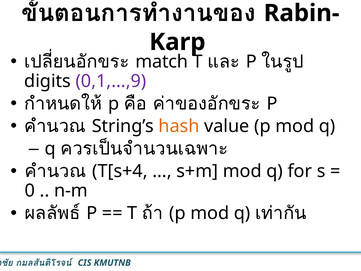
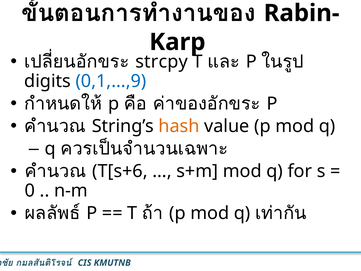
match: match -> strcpy (162, 62)
0,1,...,9 colour: purple -> blue (111, 81)
T[s+4: T[s+4 -> T[s+6 (120, 171)
